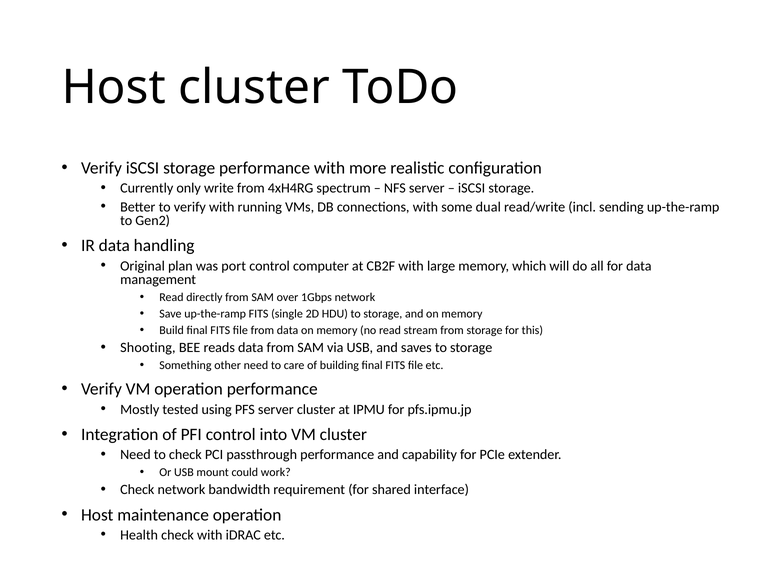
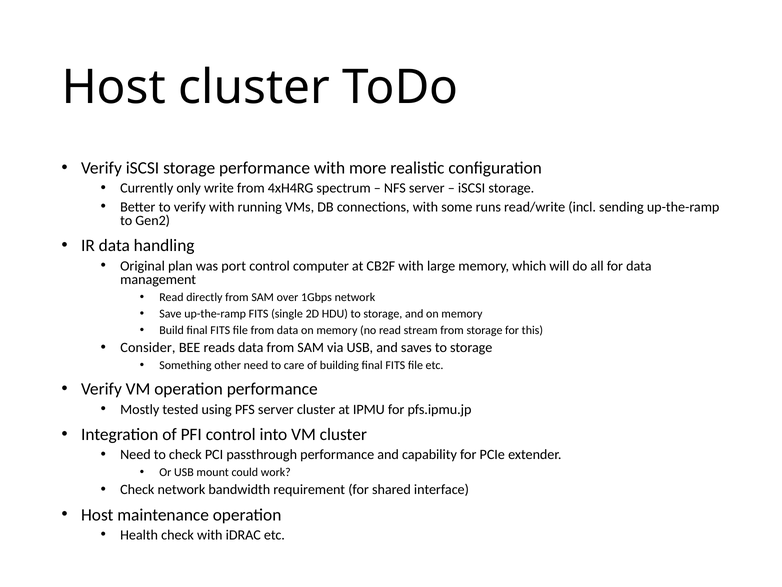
dual: dual -> runs (488, 207)
Shooting: Shooting -> Consider (148, 347)
